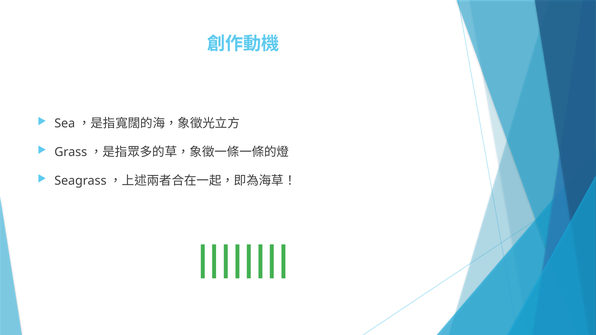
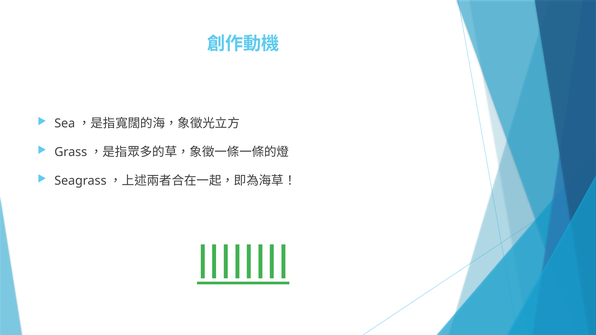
llllllll underline: none -> present (243, 264)
